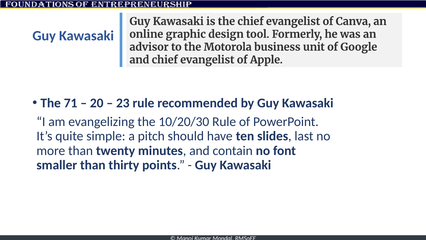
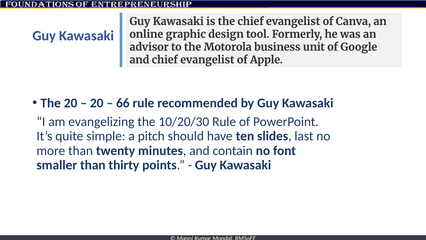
The 71: 71 -> 20 (71, 103)
23: 23 -> 66 (123, 103)
